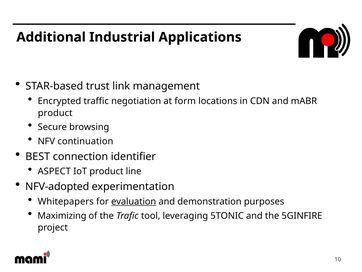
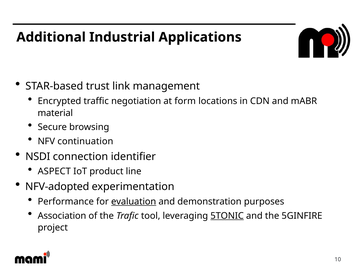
product: product -> material (55, 113)
BEST: BEST -> NSDI (38, 156)
Whitepapers: Whitepapers -> Performance (66, 201)
Maximizing: Maximizing -> Association (62, 215)
5TONIC underline: none -> present (227, 215)
